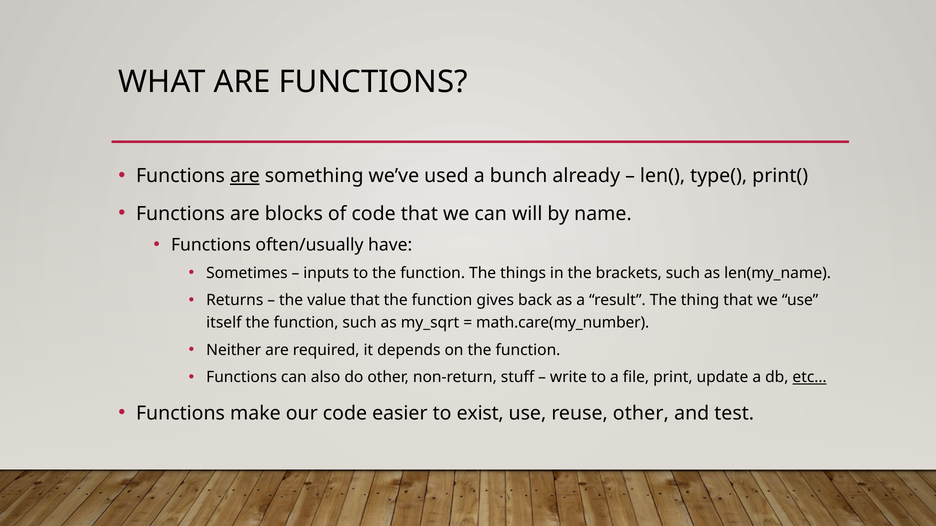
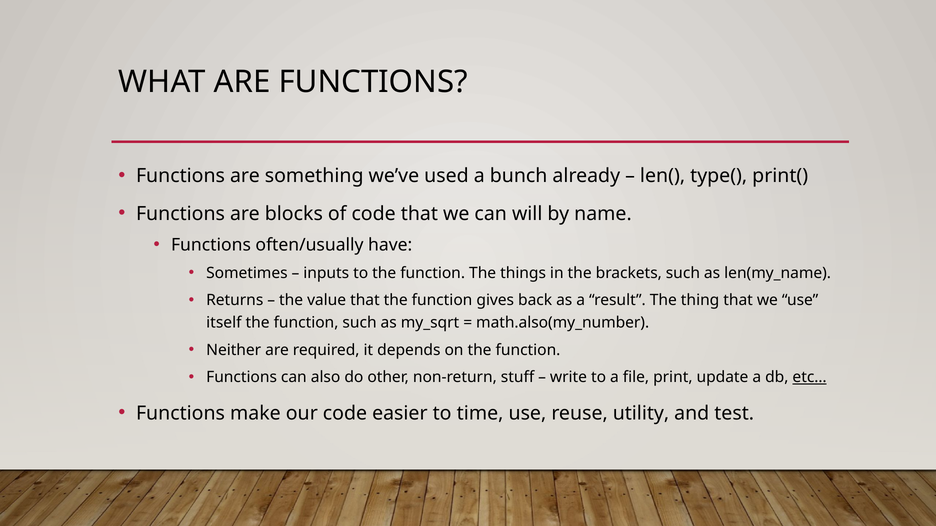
are underline: present -> none (245, 176)
math.care(my_number: math.care(my_number -> math.also(my_number (563, 323)
exist: exist -> time (480, 413)
reuse other: other -> utility (641, 413)
